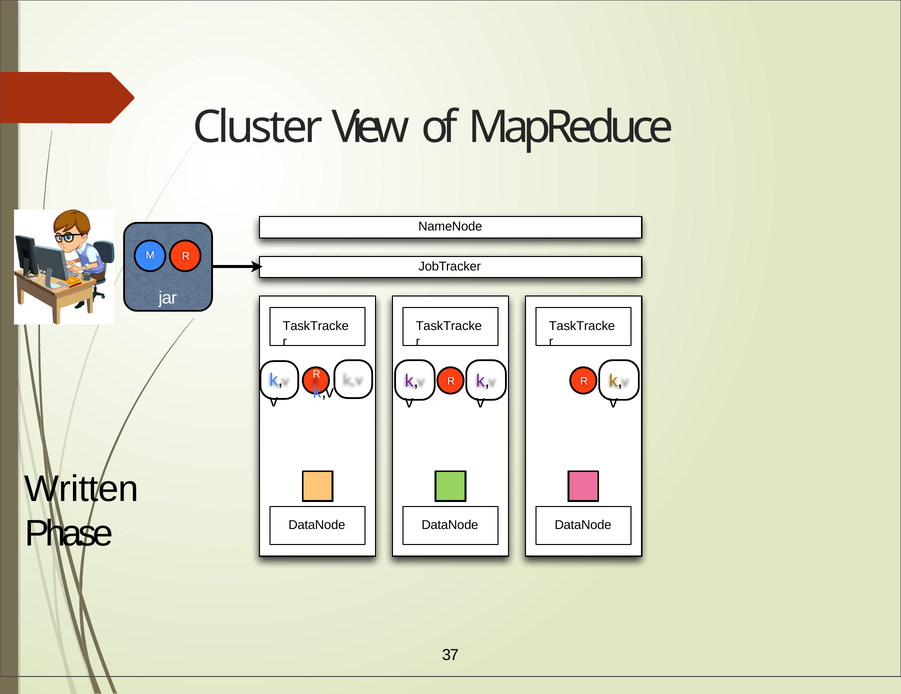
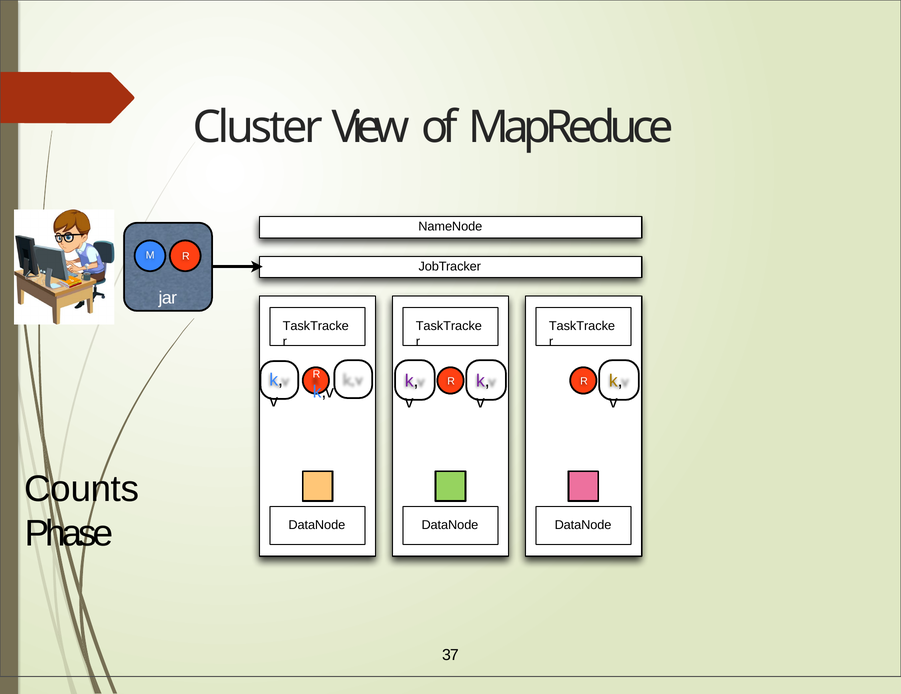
Written: Written -> Counts (82, 488)
